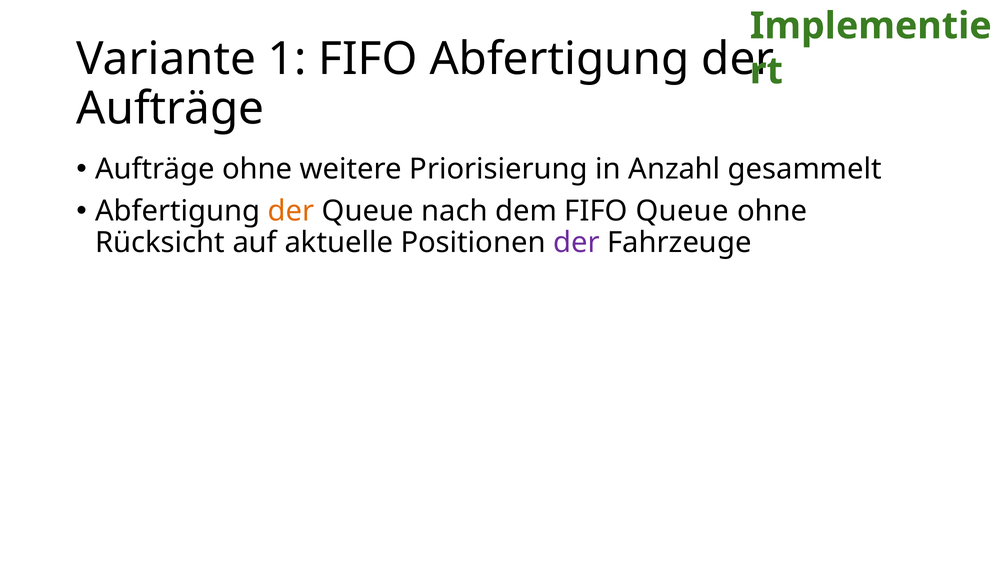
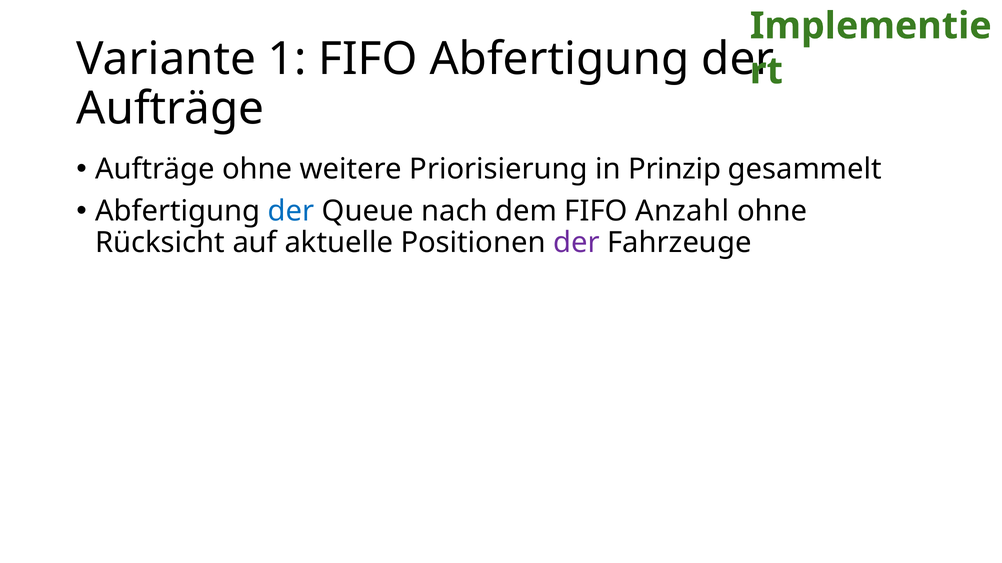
Anzahl: Anzahl -> Prinzip (675, 169)
der colour: orange -> blue (291, 211)
FIFO Queue: Queue -> Anzahl (682, 211)
